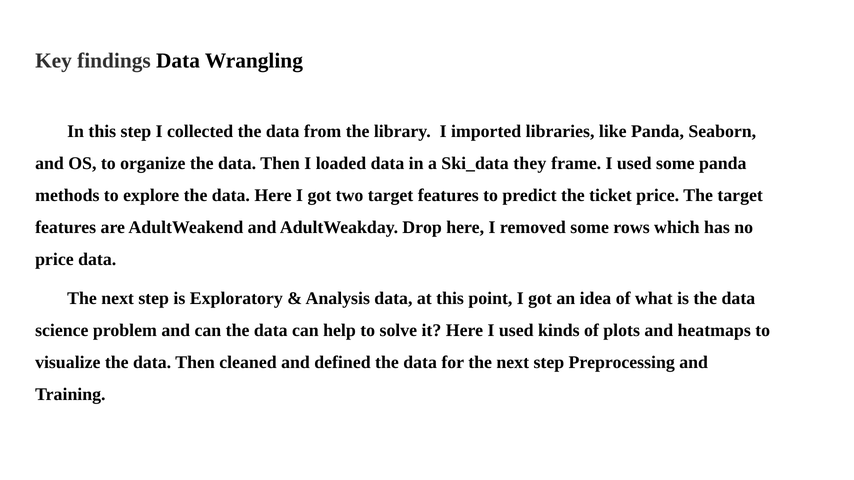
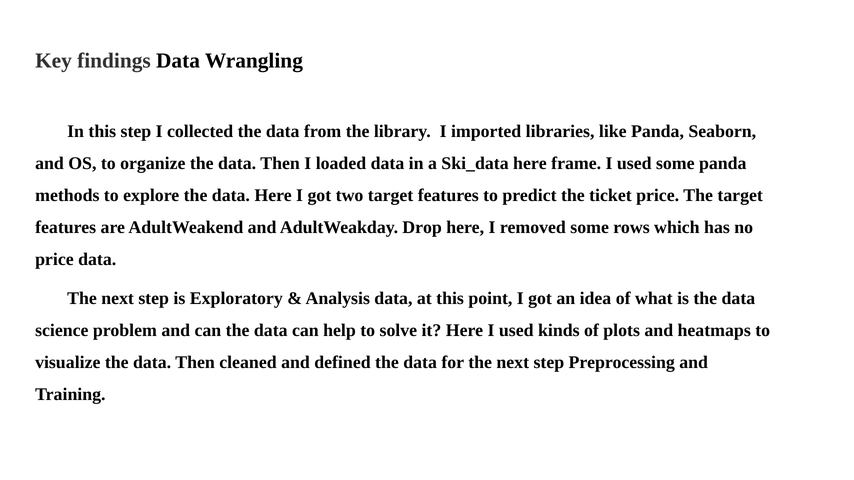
Ski_data they: they -> here (530, 164)
